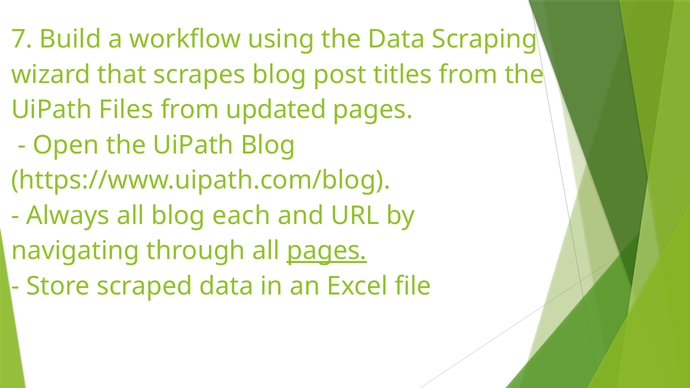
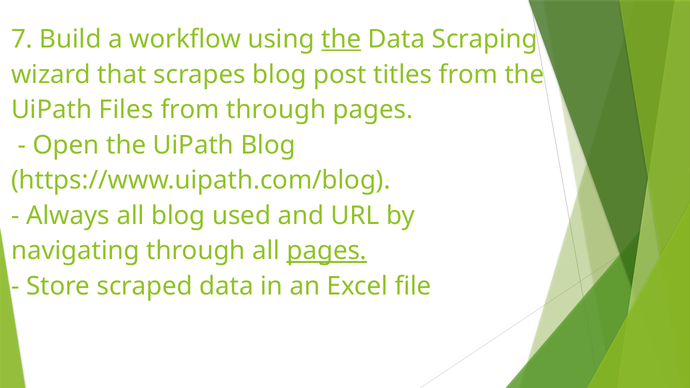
the underline: none -> present (341, 39)
from updated: updated -> through (276, 110)
each: each -> used (242, 216)
